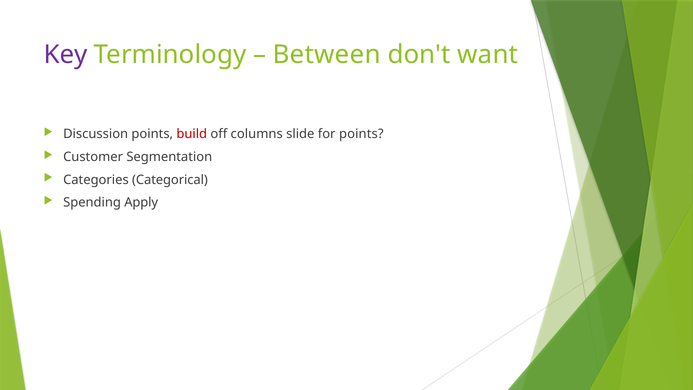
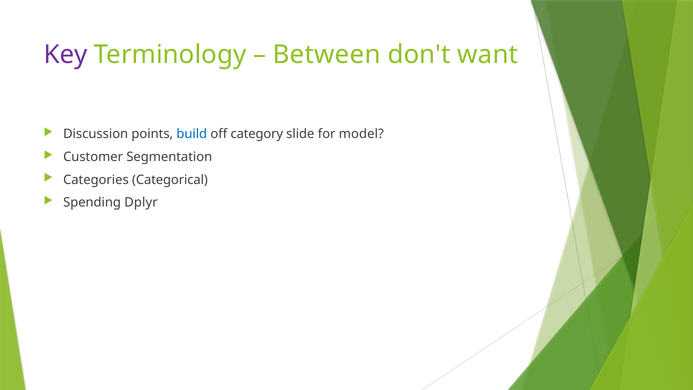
build colour: red -> blue (192, 134)
columns: columns -> category (257, 134)
for points: points -> model (361, 134)
Apply: Apply -> Dplyr (141, 203)
